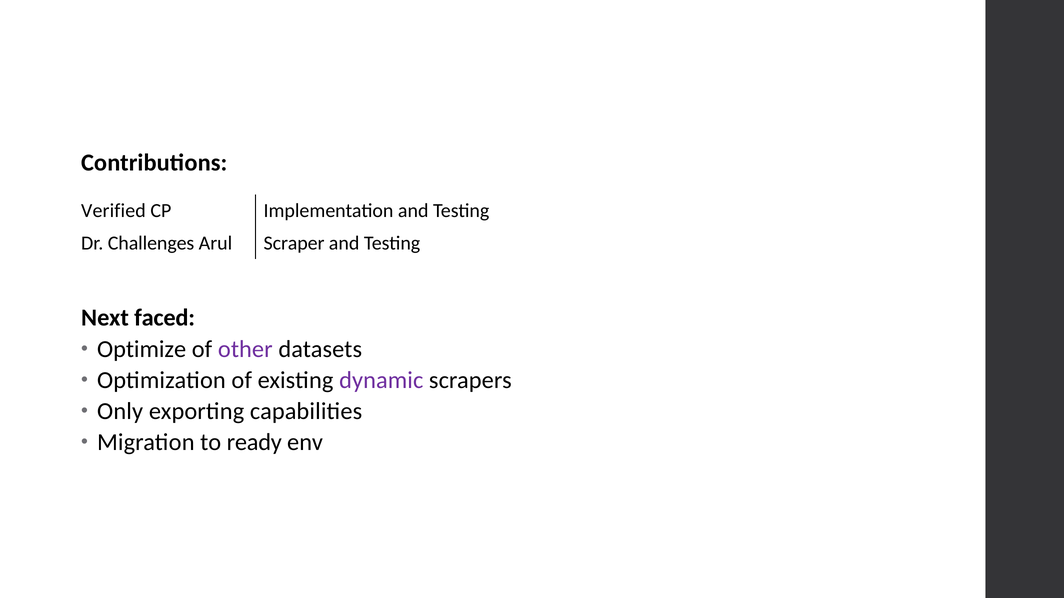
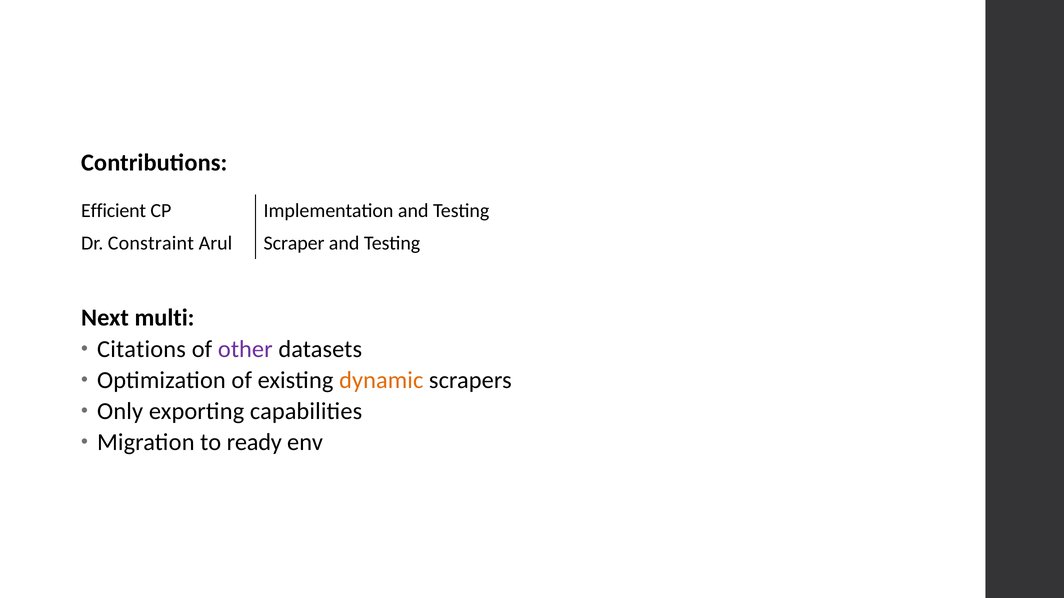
Verified: Verified -> Efficient (114, 211)
Challenges: Challenges -> Constraint (151, 243)
faced: faced -> multi (164, 318)
Optimize: Optimize -> Citations (141, 349)
dynamic colour: purple -> orange (381, 380)
